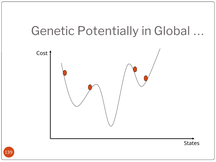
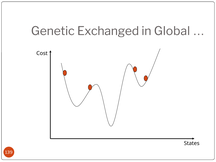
Potentially: Potentially -> Exchanged (108, 31)
